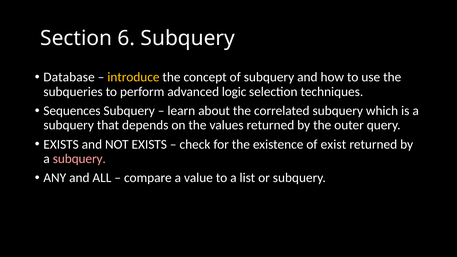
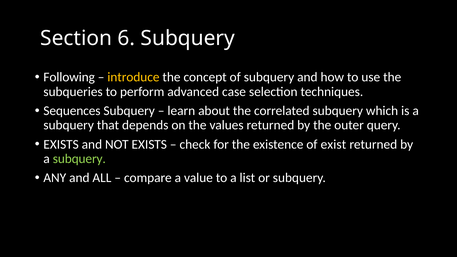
Database: Database -> Following (69, 77)
logic: logic -> case (234, 92)
subquery colour: pink -> light green (79, 159)
